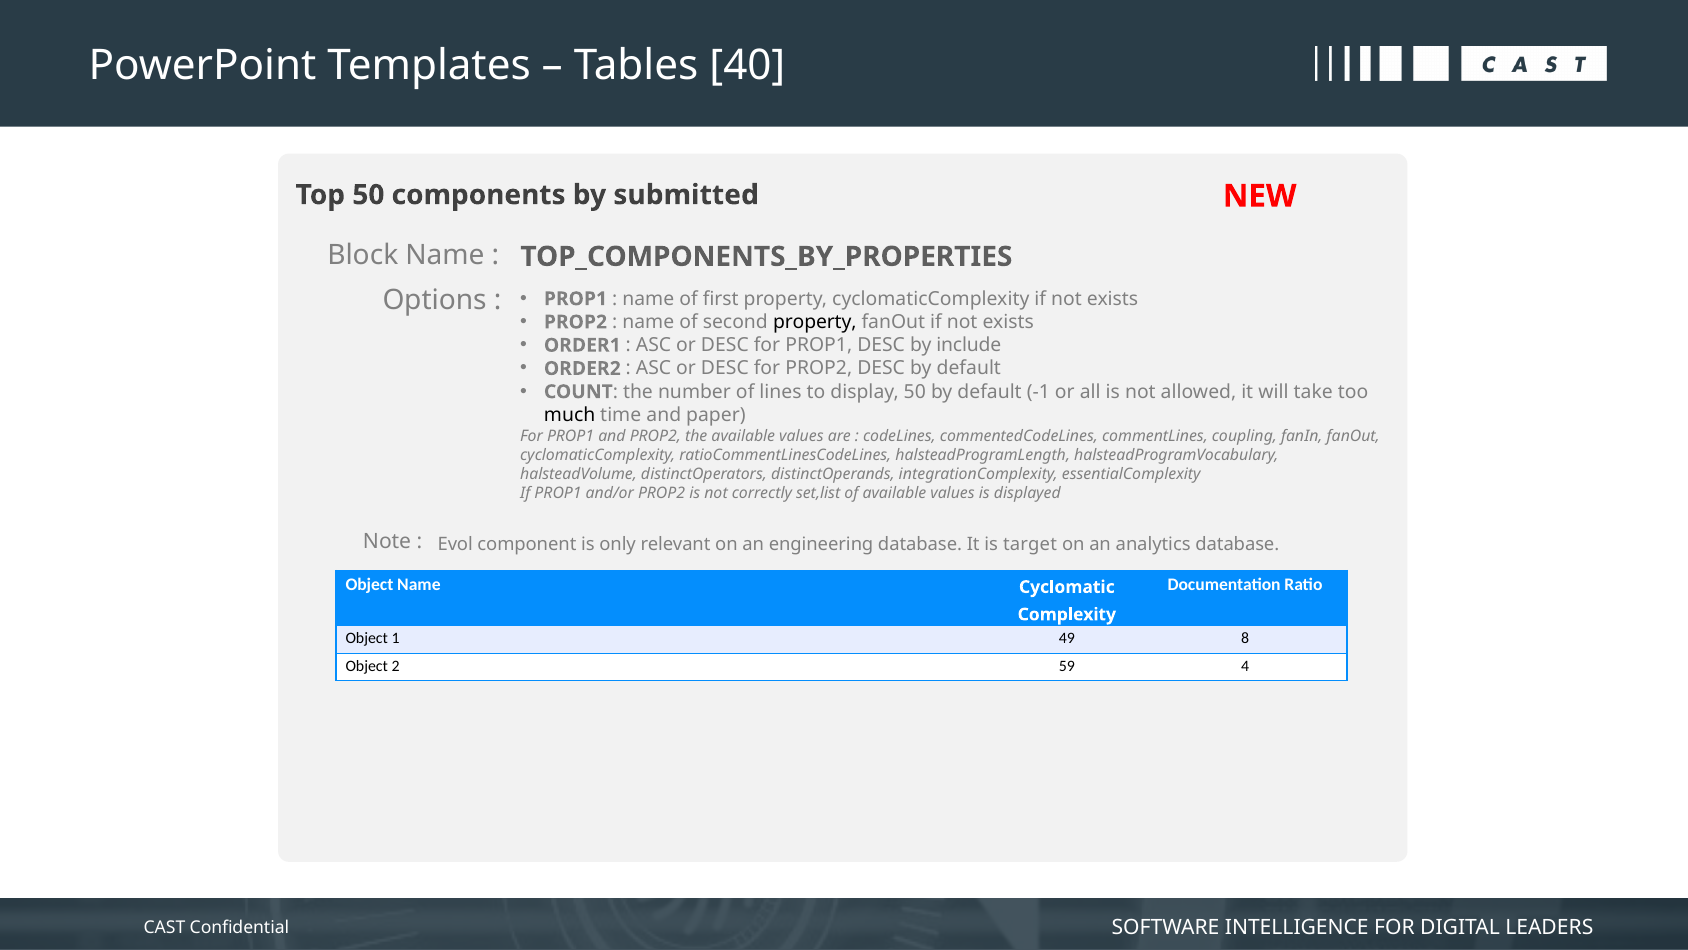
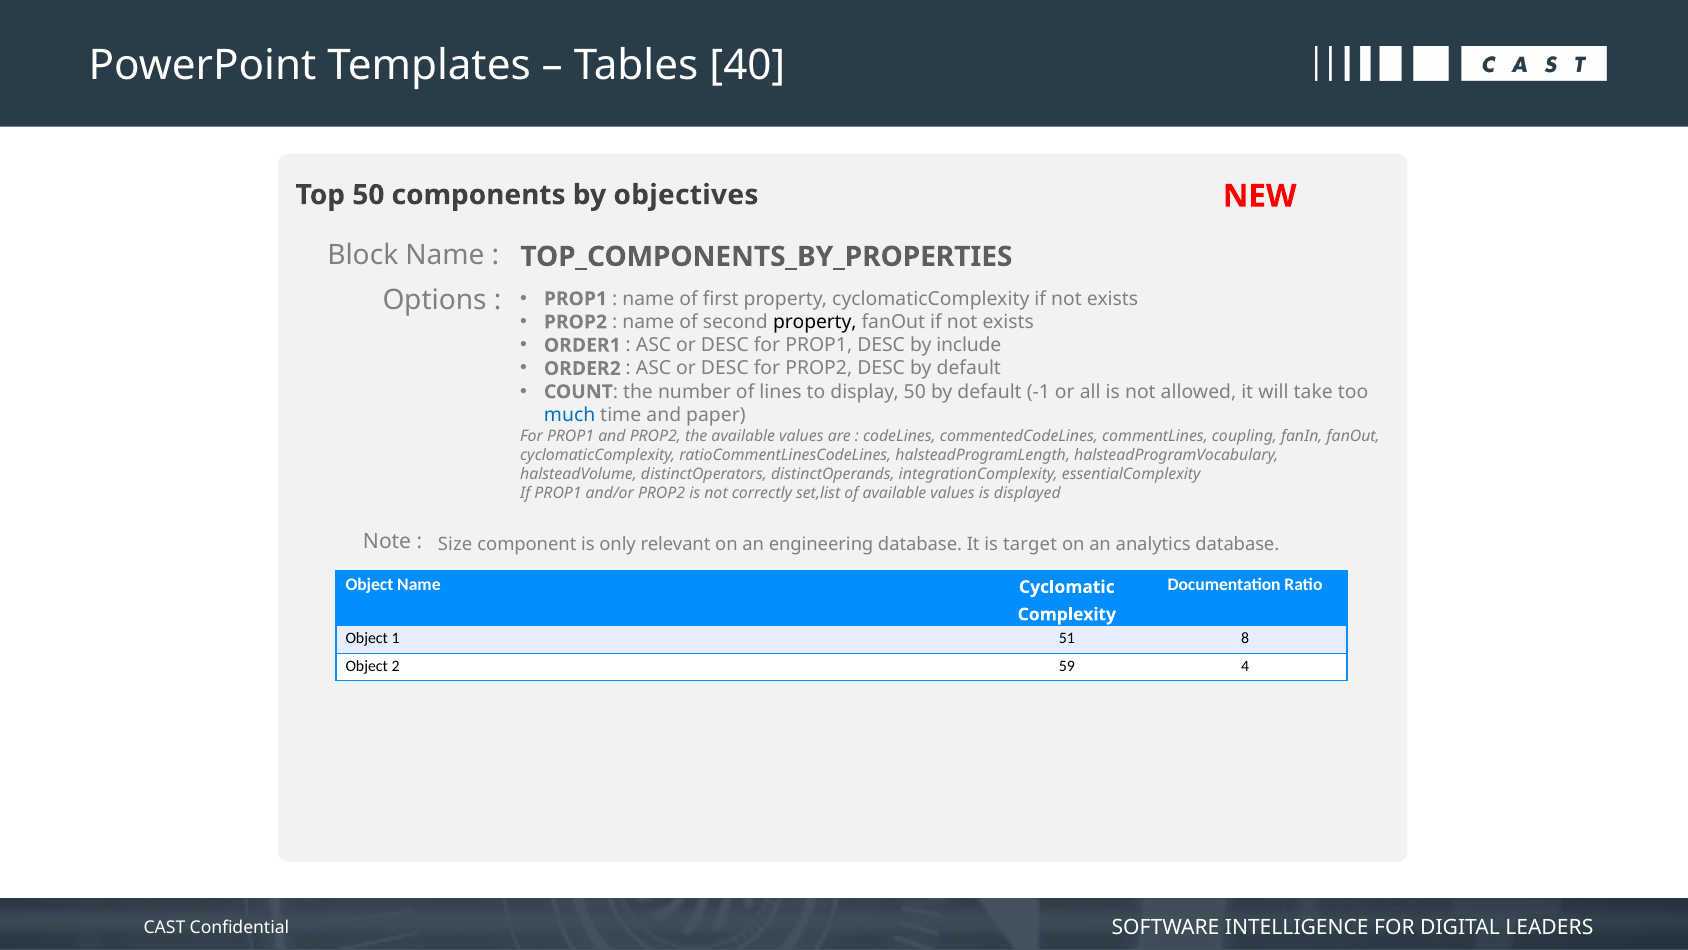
submitted: submitted -> objectives (686, 195)
much colour: black -> blue (570, 415)
Evol: Evol -> Size (455, 544)
49: 49 -> 51 (1067, 638)
